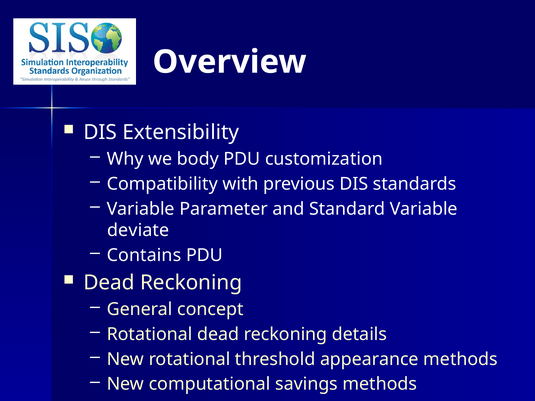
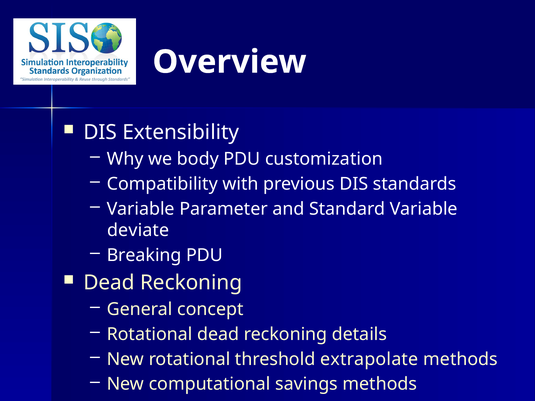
Contains: Contains -> Breaking (144, 255)
appearance: appearance -> extrapolate (369, 359)
